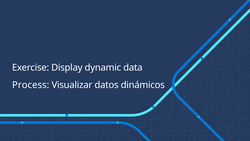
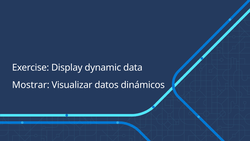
Process: Process -> Mostrar (31, 85)
